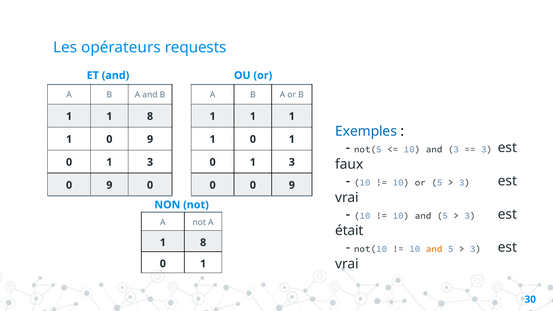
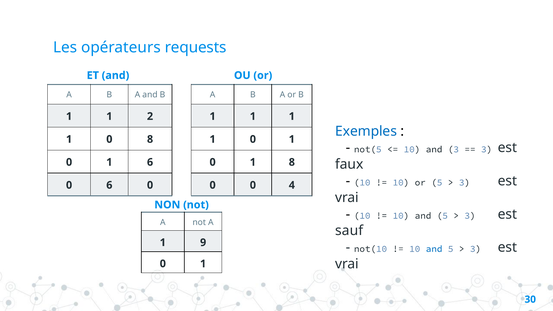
1 1 8: 8 -> 2 (150, 116)
1 0 9: 9 -> 8 (150, 139)
3: 3 -> 6 (150, 162)
3: 3 -> 8 (292, 162)
9: 9 -> 6 (109, 185)
0 0 9: 9 -> 4 (292, 185)
était: était -> sauf (349, 231)
8: 8 -> 9 (203, 243)
and colour: orange -> blue (434, 249)
